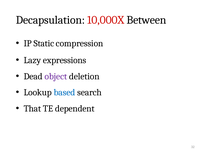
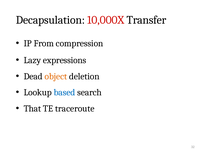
Between: Between -> Transfer (146, 20)
Static: Static -> From (44, 43)
object colour: purple -> orange (56, 76)
dependent: dependent -> traceroute (75, 109)
